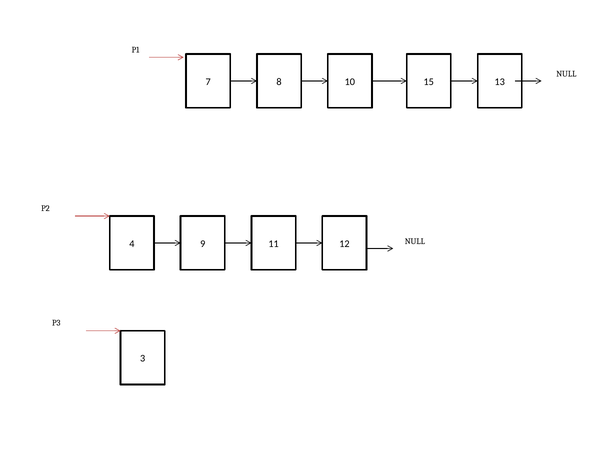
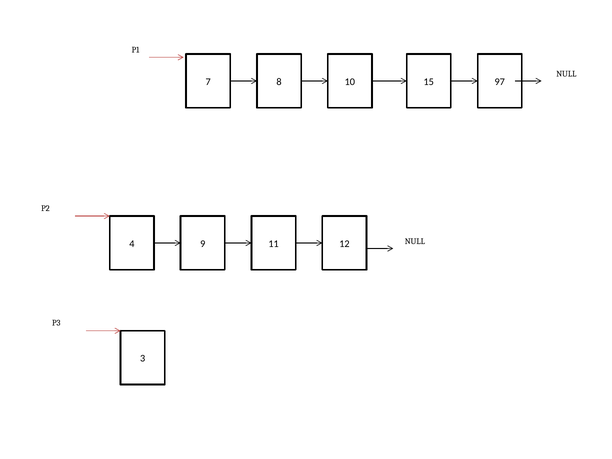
13: 13 -> 97 (500, 82)
